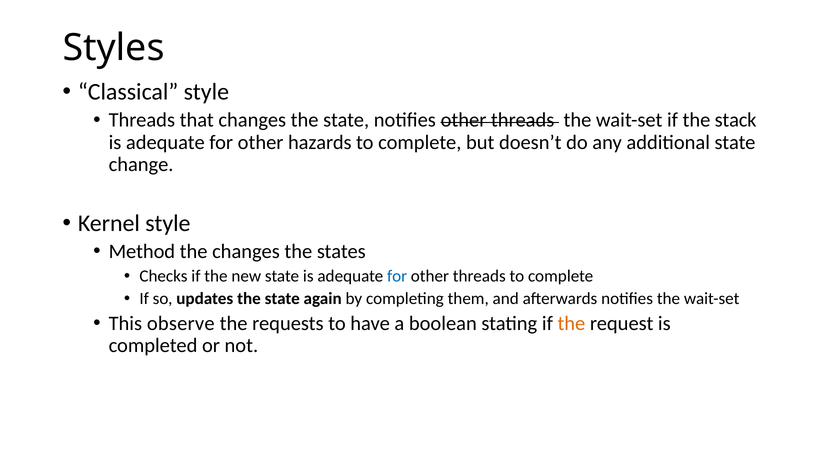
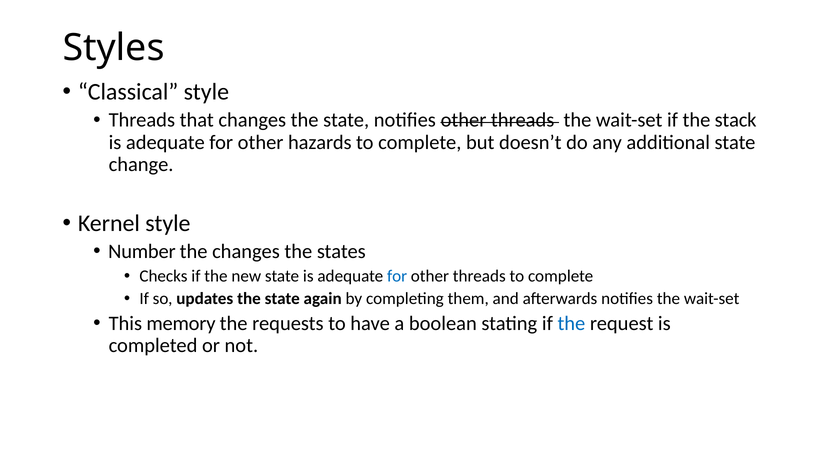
Method: Method -> Number (142, 252)
observe: observe -> memory (181, 323)
the colour: orange -> blue (571, 323)
